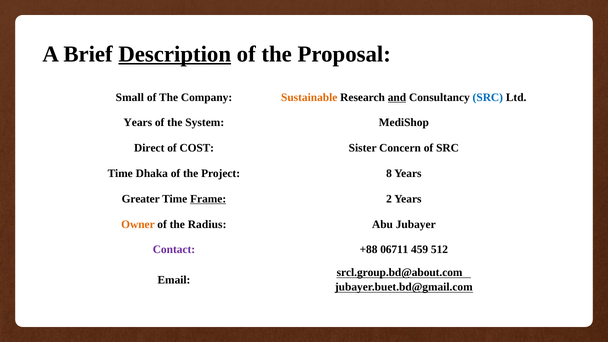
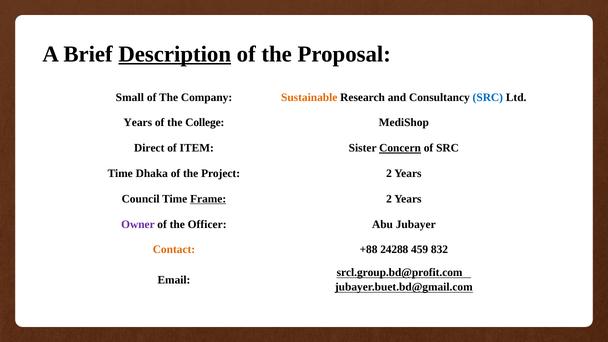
and underline: present -> none (397, 97)
System: System -> College (205, 123)
COST: COST -> ITEM (197, 148)
Concern underline: none -> present (400, 148)
Project 8: 8 -> 2 (389, 174)
Greater: Greater -> Council (141, 199)
Owner colour: orange -> purple (138, 224)
Radius: Radius -> Officer (207, 224)
Contact colour: purple -> orange (174, 250)
06711: 06711 -> 24288 (394, 250)
512: 512 -> 832 (440, 250)
srcl.group.bd@about.com: srcl.group.bd@about.com -> srcl.group.bd@profit.com (400, 273)
